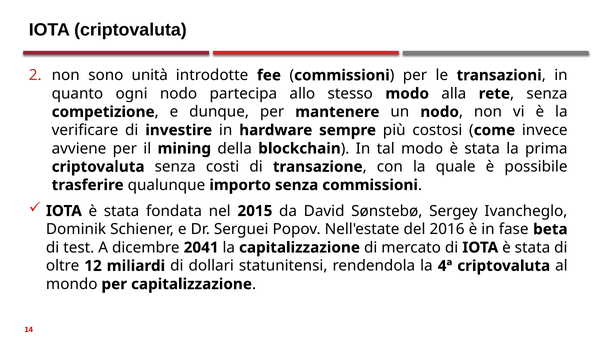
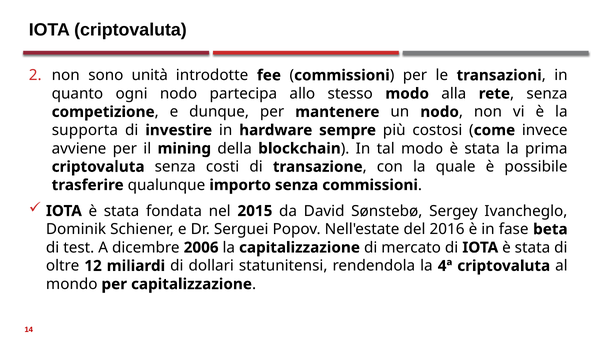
verificare: verificare -> supporta (85, 130)
2041: 2041 -> 2006 (201, 248)
